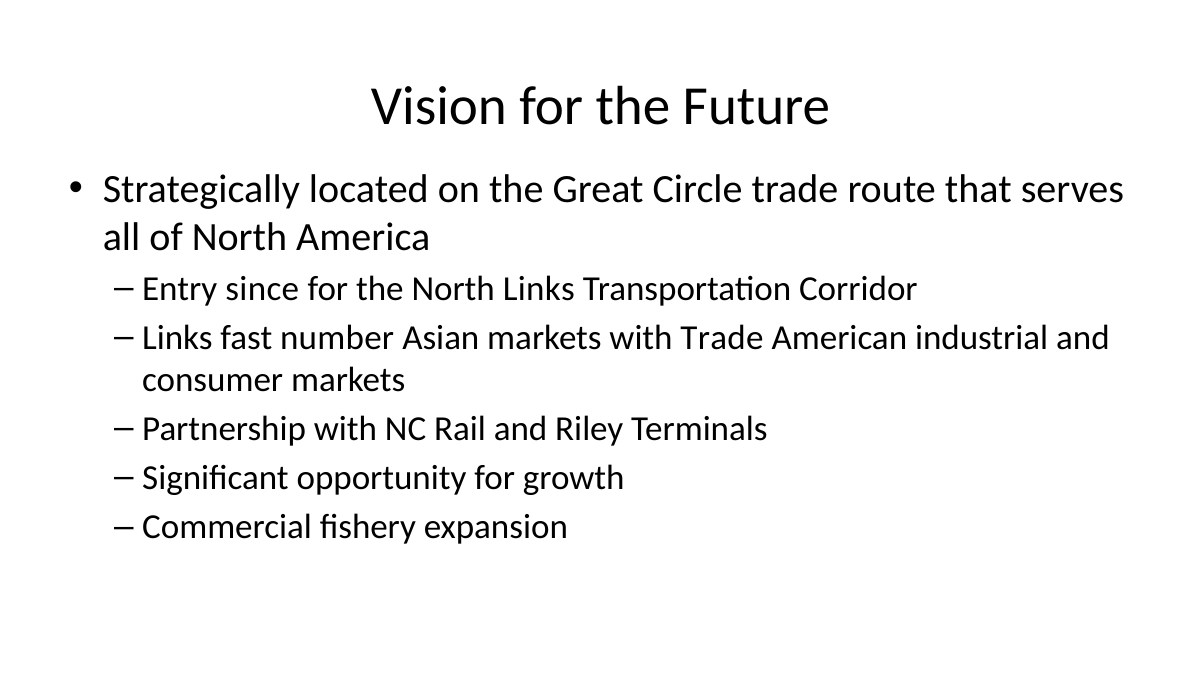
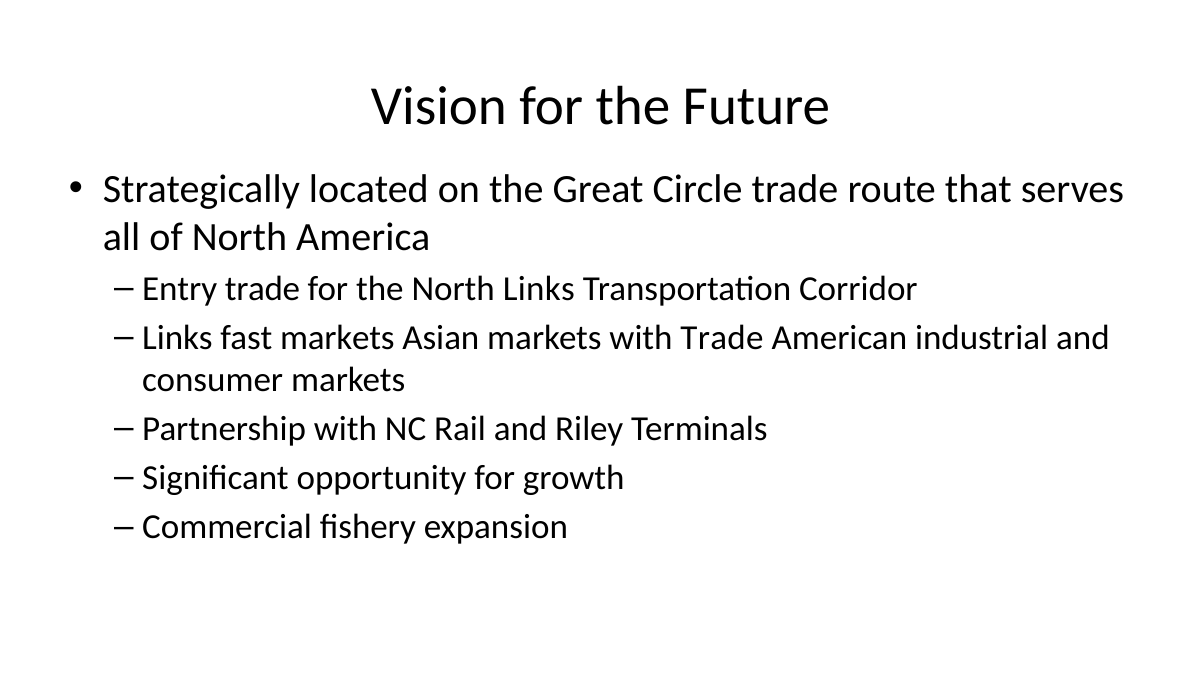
Entry since: since -> trade (263, 289)
fast number: number -> markets (337, 338)
